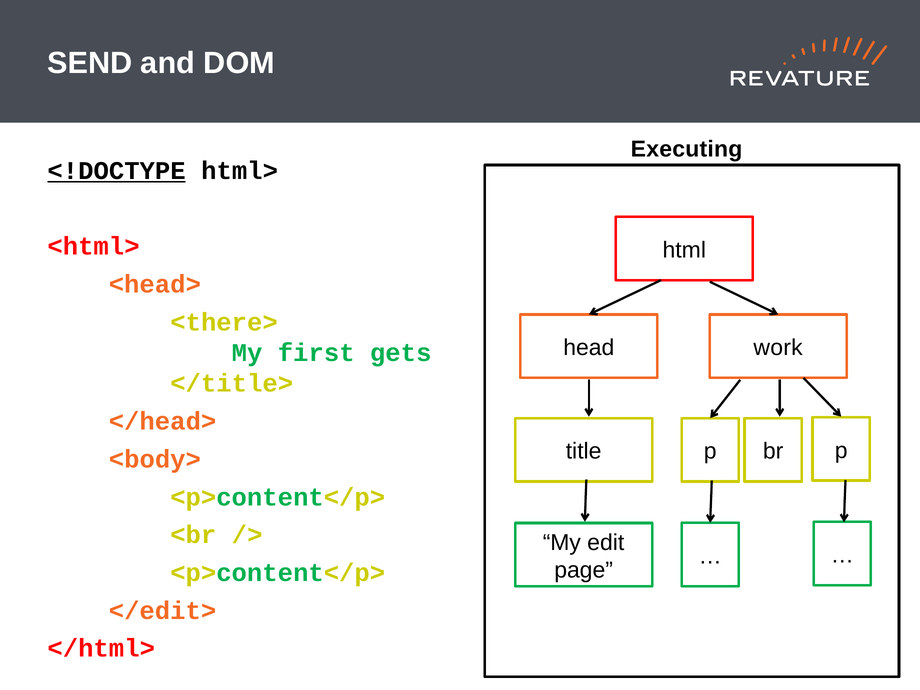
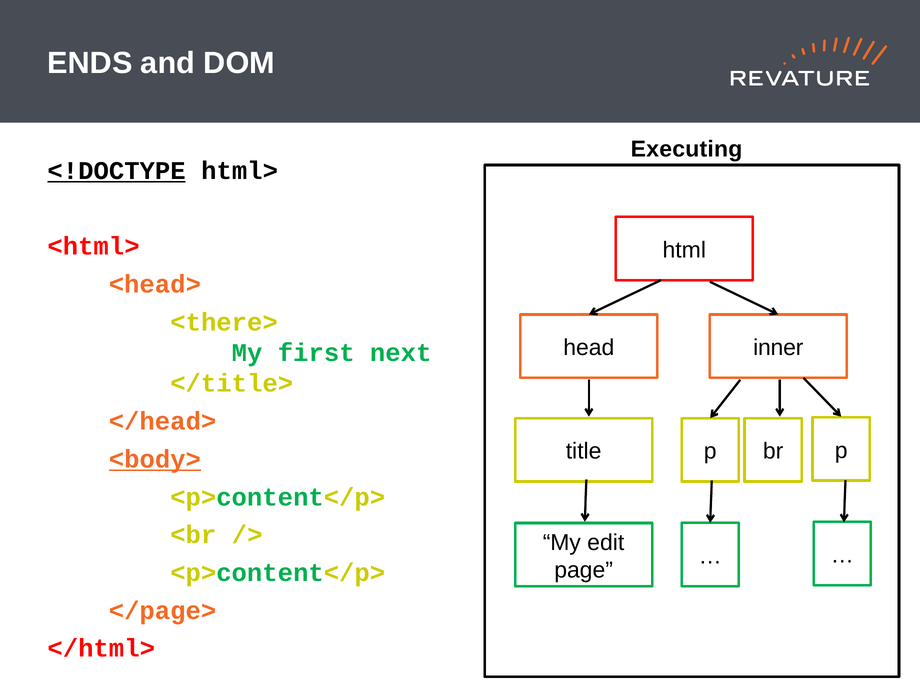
SEND: SEND -> ENDS (90, 63)
work: work -> inner (778, 348)
gets: gets -> next (401, 353)
<body> underline: none -> present (155, 459)
</edit>: </edit> -> </page> (163, 611)
